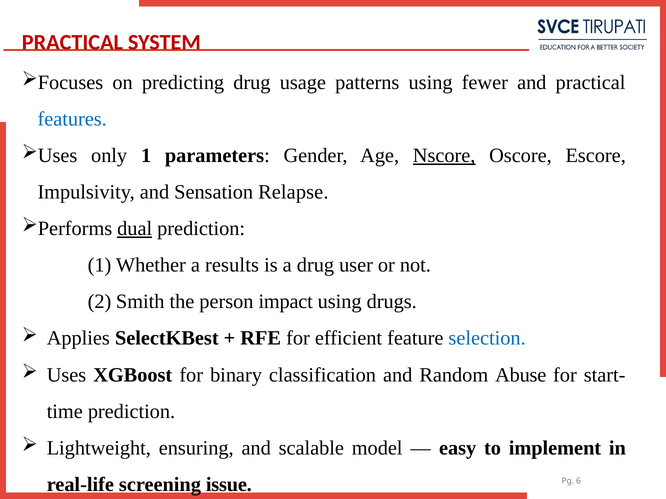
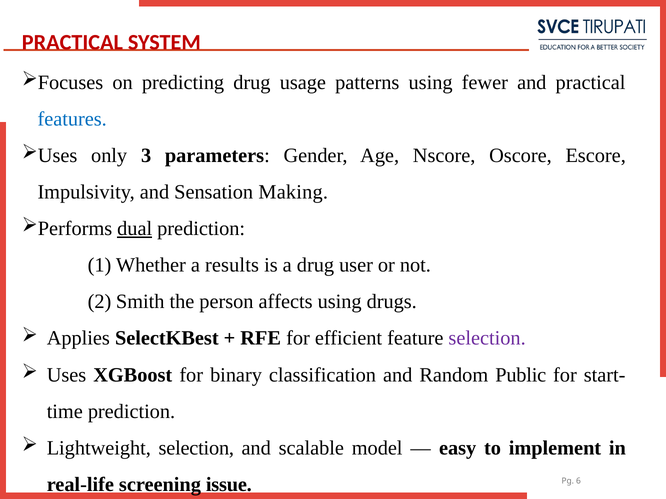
only 1: 1 -> 3 (146, 156)
Nscore underline: present -> none (444, 156)
Relapse: Relapse -> Making (293, 192)
impact: impact -> affects (286, 302)
selection colour: blue -> purple (487, 339)
Abuse: Abuse -> Public (521, 375)
Lightweight ensuring: ensuring -> selection (196, 448)
